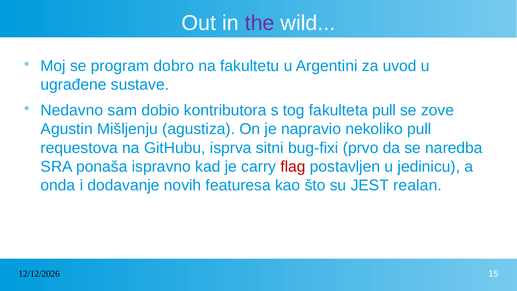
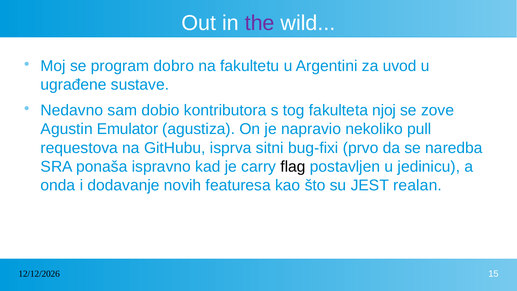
fakulteta pull: pull -> njoj (384, 110)
Mišljenju: Mišljenju -> Emulator (128, 129)
flag colour: red -> black (293, 167)
